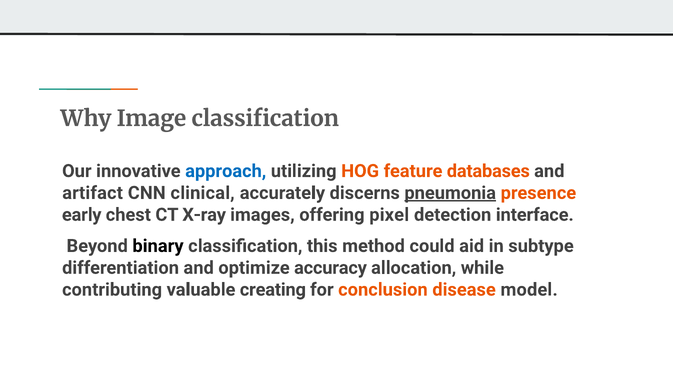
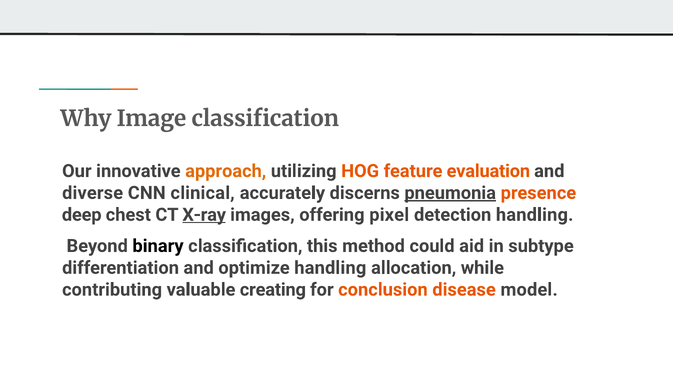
approach colour: blue -> orange (226, 171)
databases: databases -> evaluation (488, 171)
artifact: artifact -> diverse (93, 193)
early: early -> deep (82, 215)
X-ray underline: none -> present (204, 215)
detection interface: interface -> handling (535, 215)
optimize accuracy: accuracy -> handling (330, 268)
